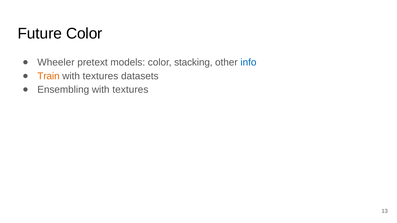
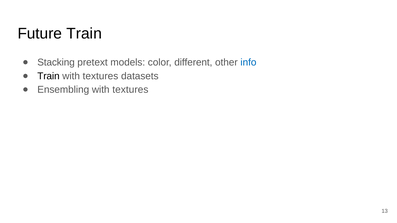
Future Color: Color -> Train (84, 34)
Wheeler: Wheeler -> Stacking (56, 62)
stacking: stacking -> different (193, 62)
Train colour: orange -> black (48, 76)
